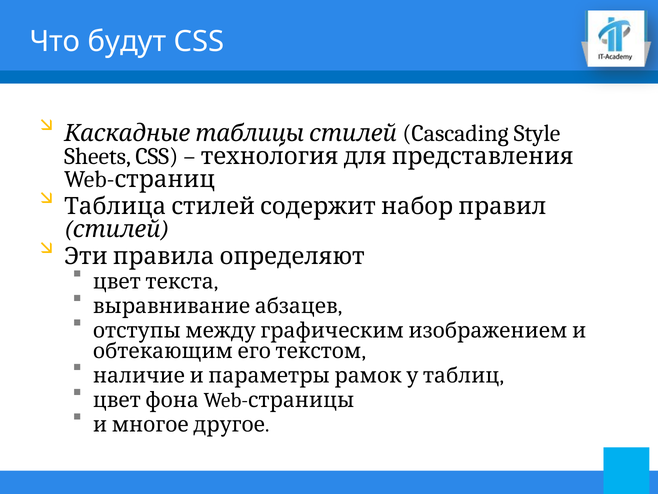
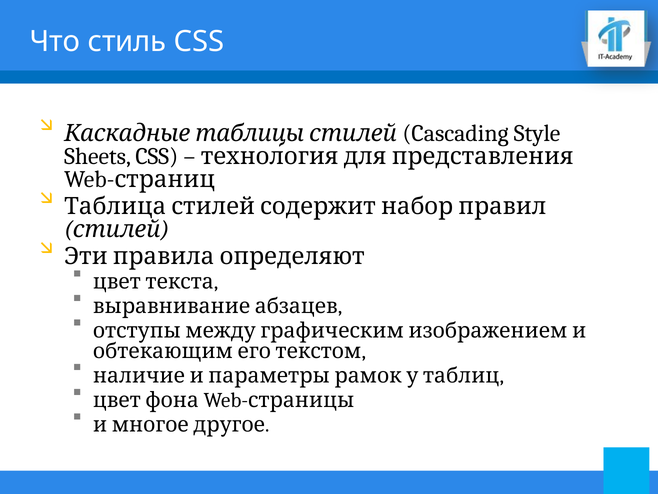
будут: будут -> стиль (127, 42)
